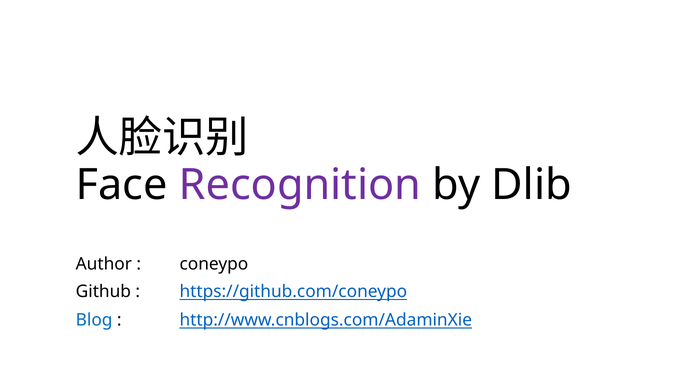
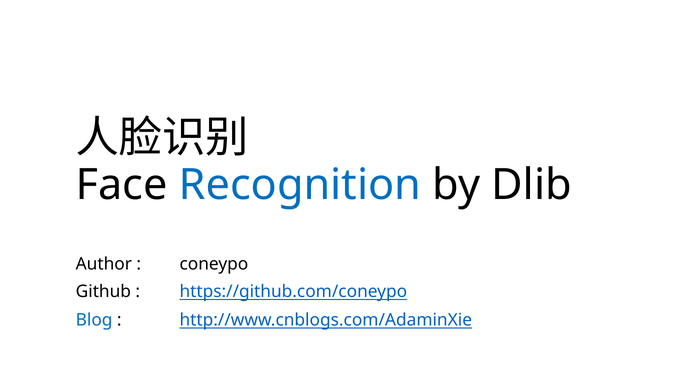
Recognition colour: purple -> blue (300, 185)
